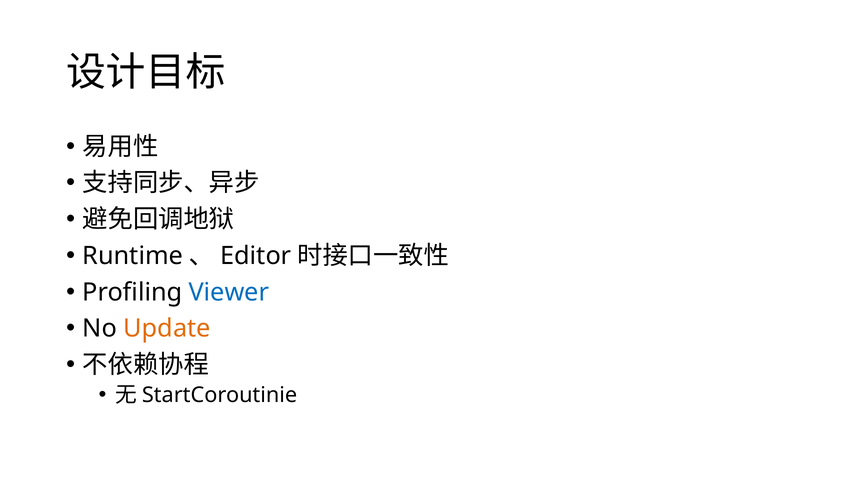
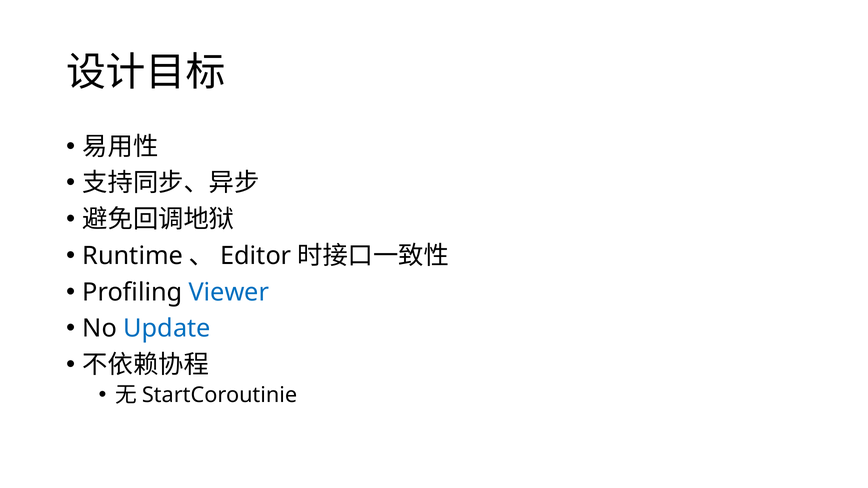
Update colour: orange -> blue (167, 329)
